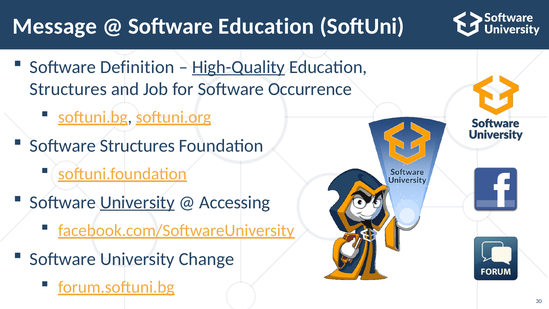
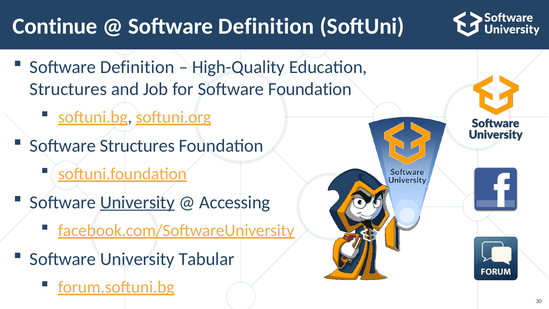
Message: Message -> Continue (55, 26)
Education: Education -> Definition (266, 26)
High-Quality underline: present -> none (238, 67)
Software Occurrence: Occurrence -> Foundation (310, 89)
Change: Change -> Tabular (207, 259)
